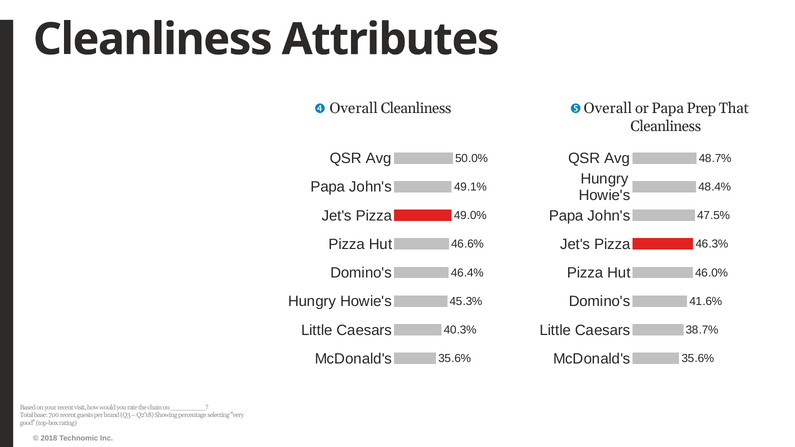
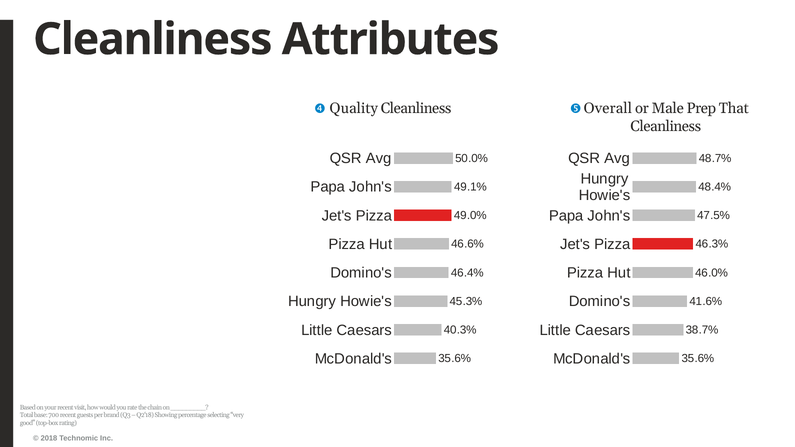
Overall: Overall -> Quality (354, 109)
or Papa: Papa -> Male (668, 109)
